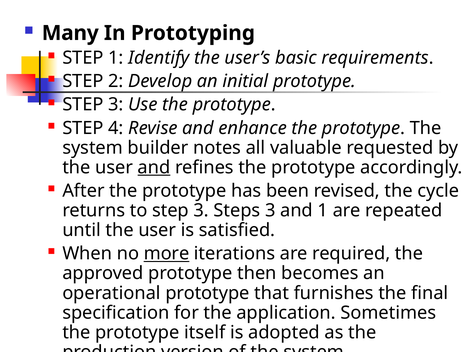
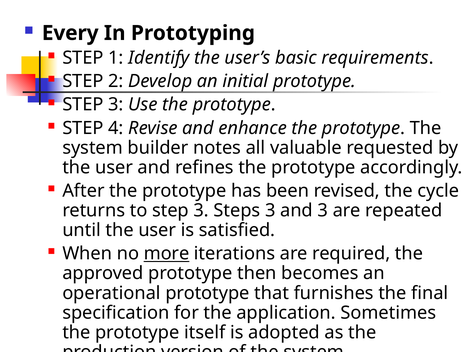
Many: Many -> Every (70, 33)
and underline: present -> none (154, 167)
and 1: 1 -> 3 (323, 210)
